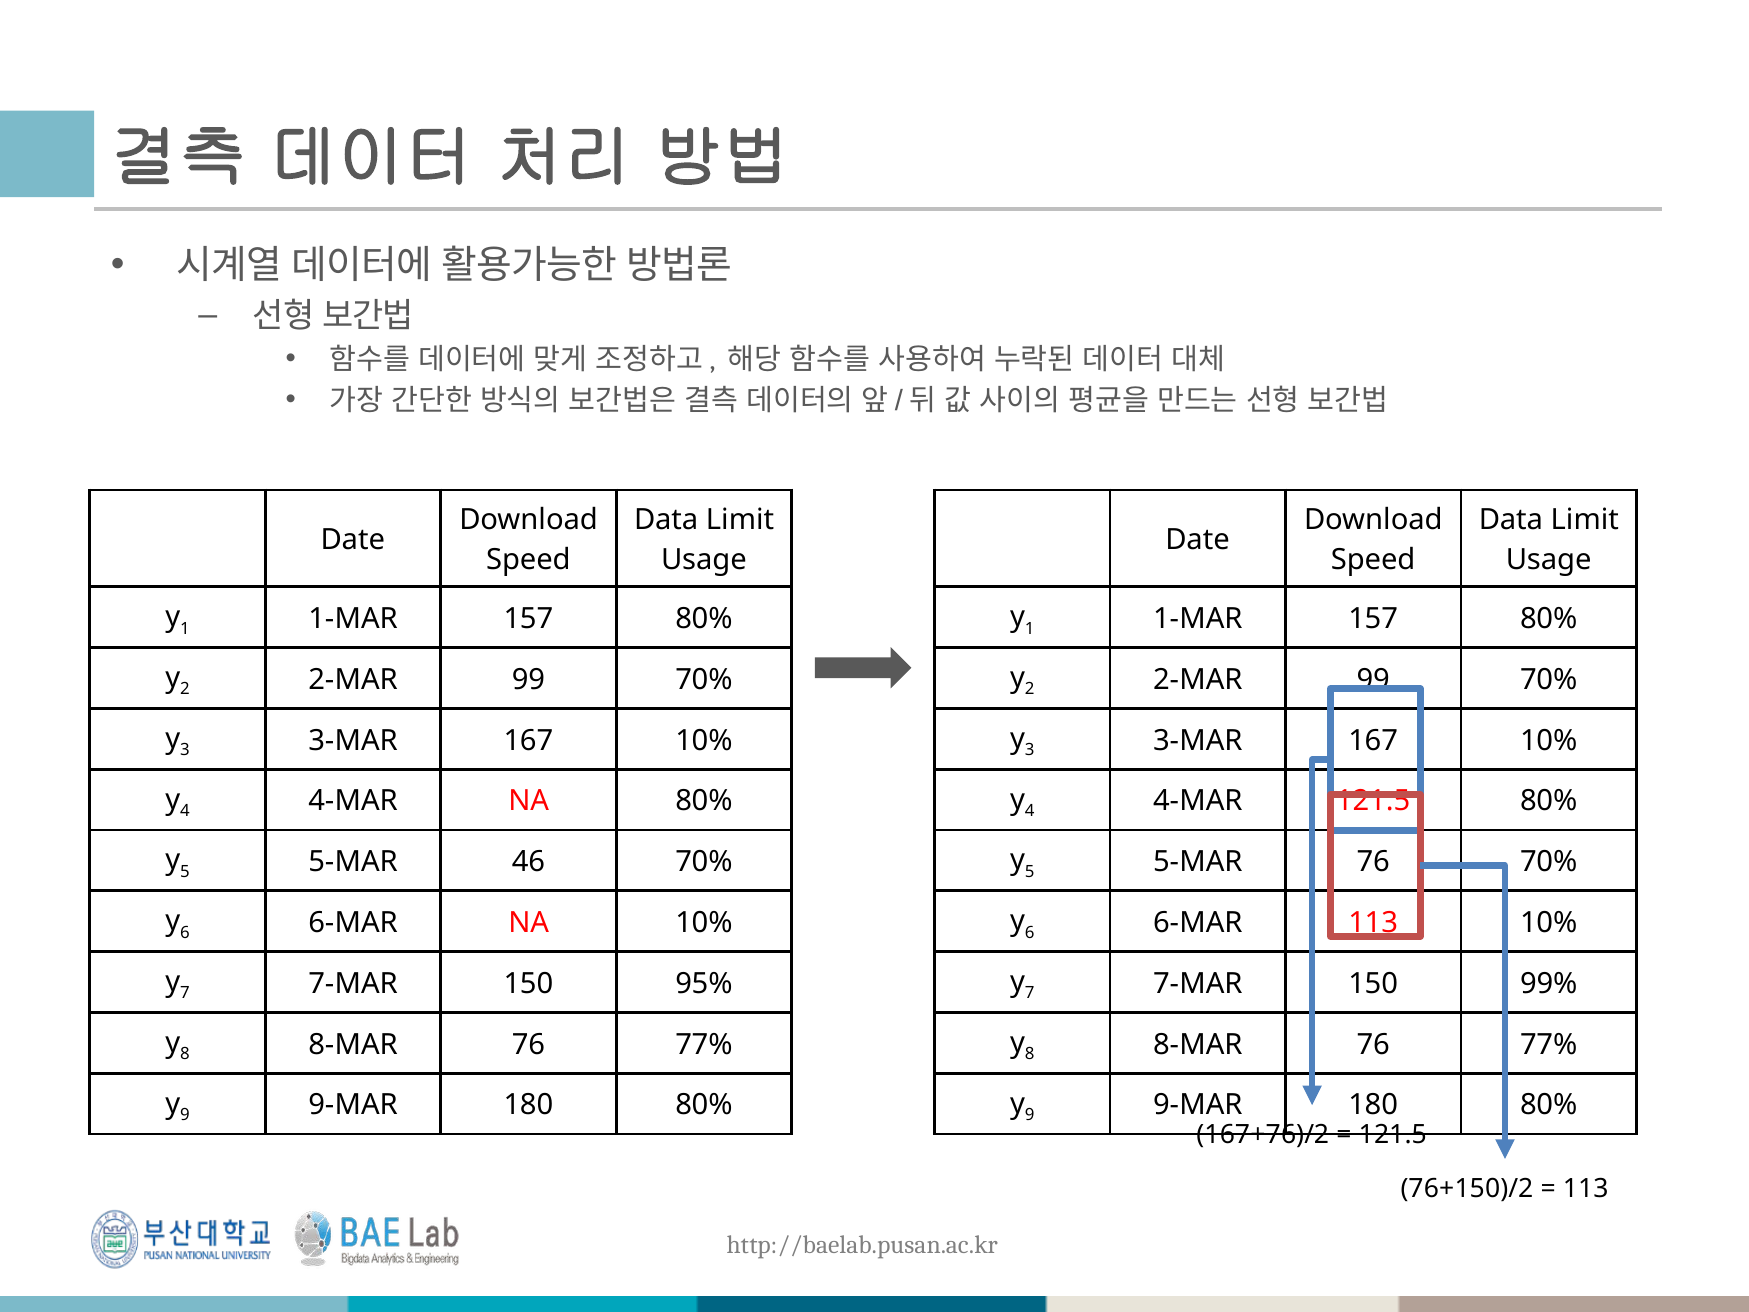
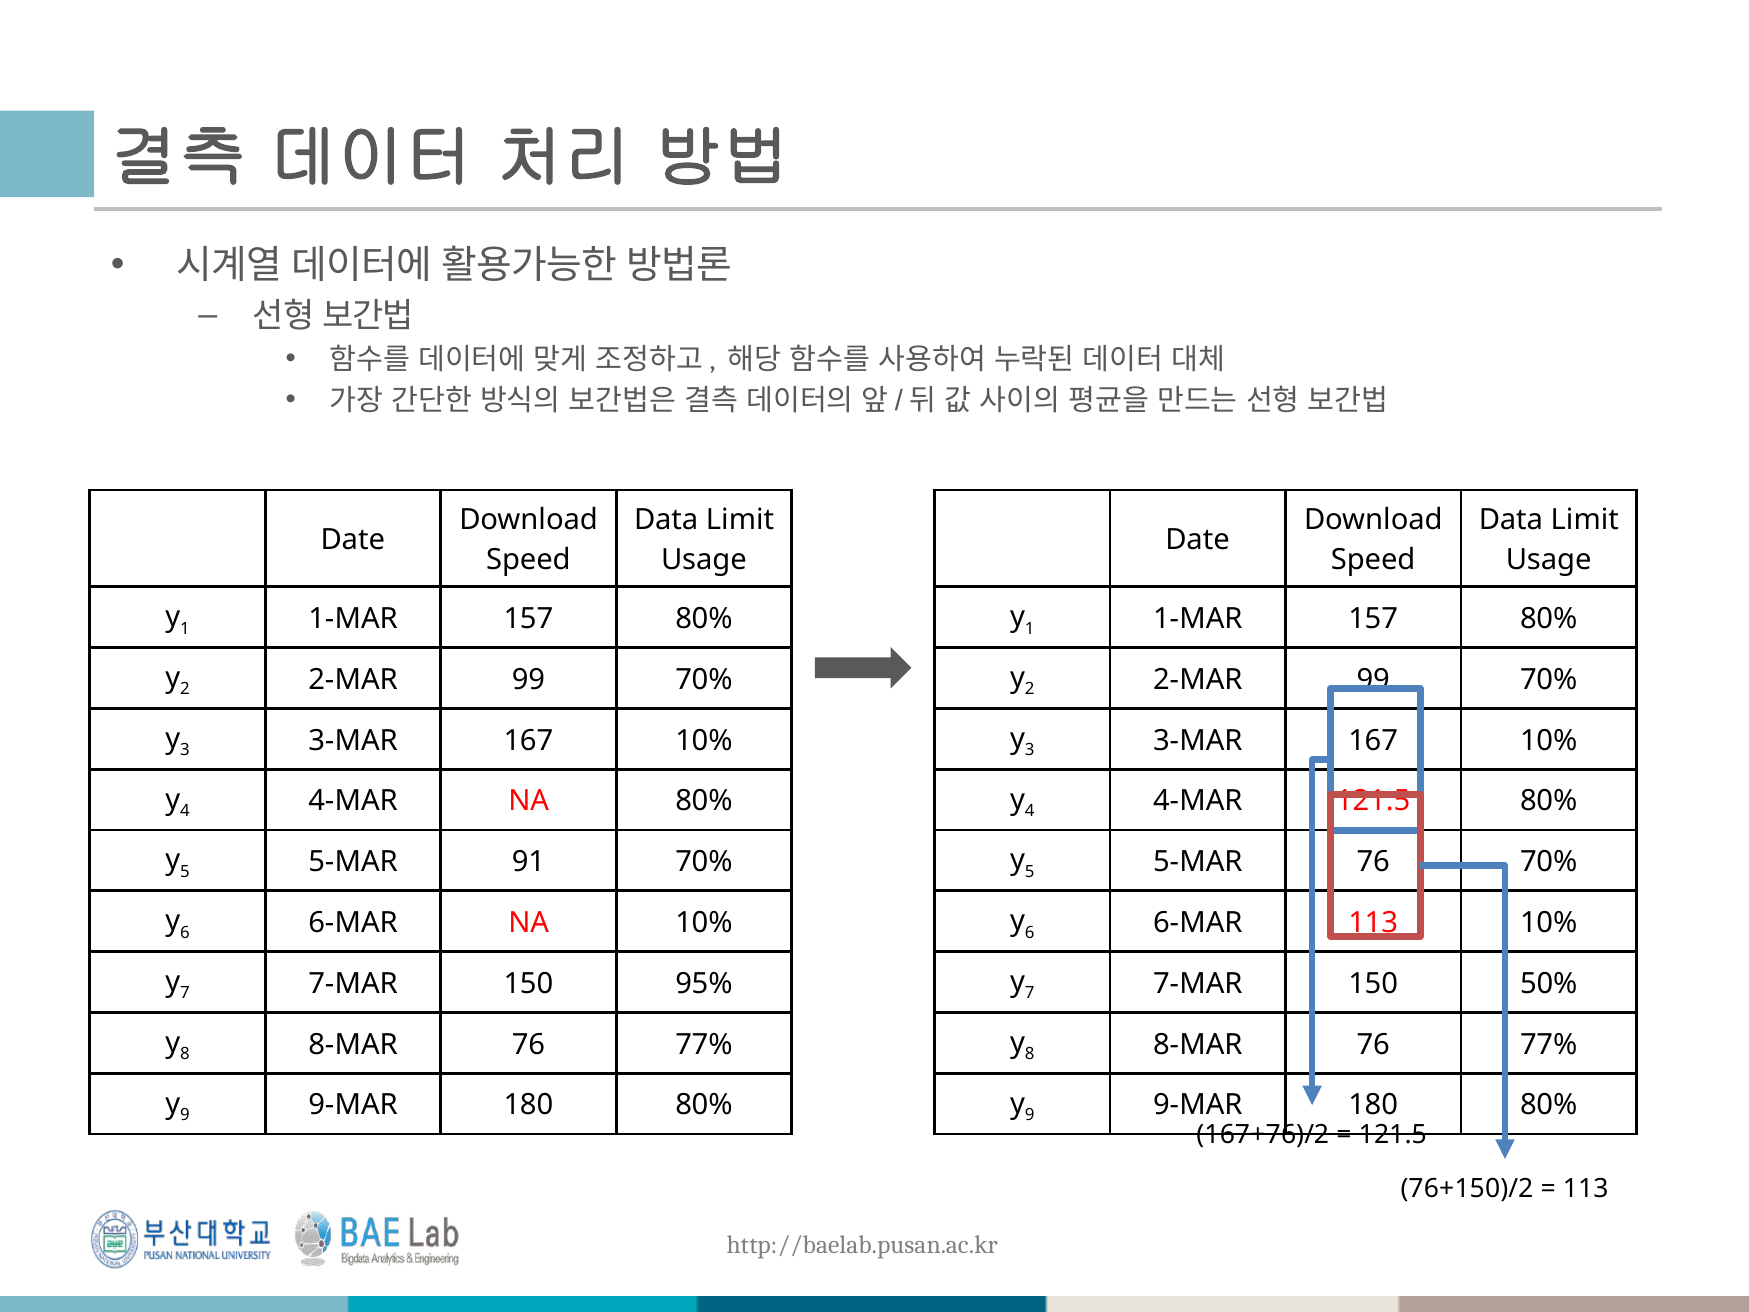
46: 46 -> 91 (529, 862)
99%: 99% -> 50% (1549, 983)
